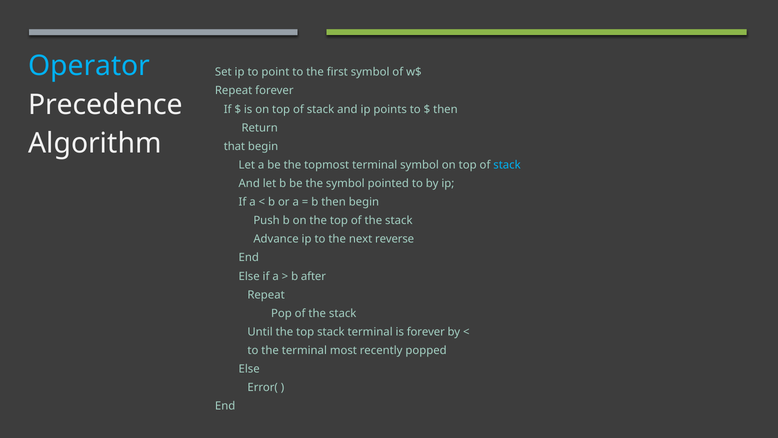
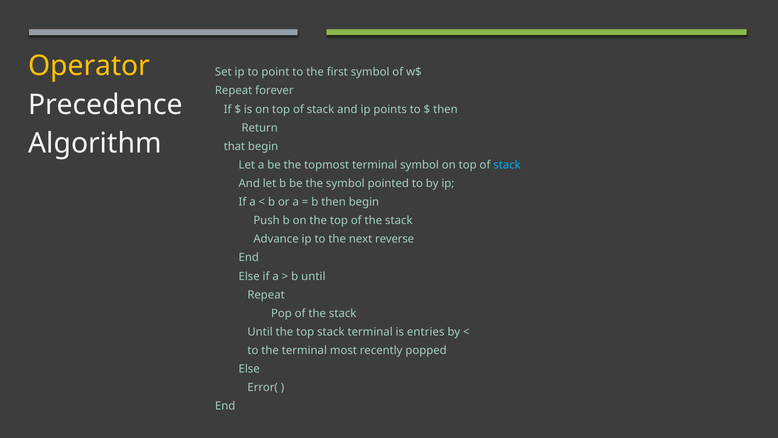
Operator colour: light blue -> yellow (89, 66)
b after: after -> until (313, 276)
is forever: forever -> entries (426, 332)
